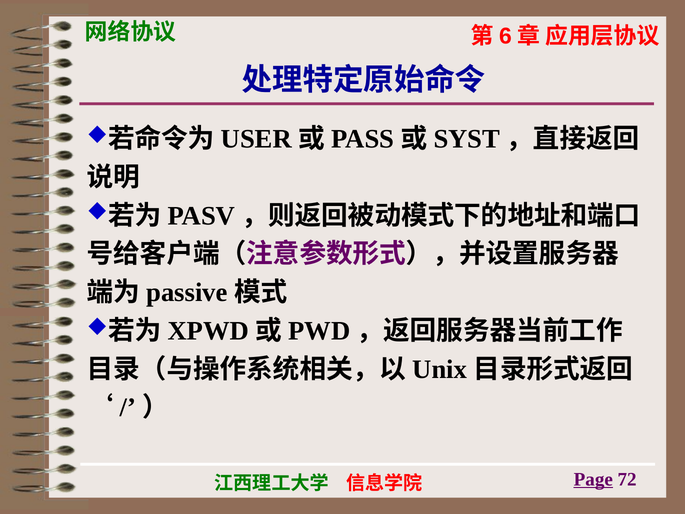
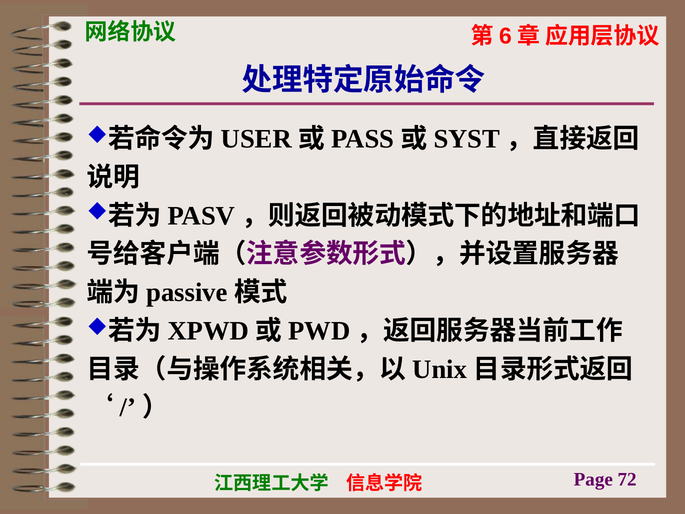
Page underline: present -> none (593, 479)
